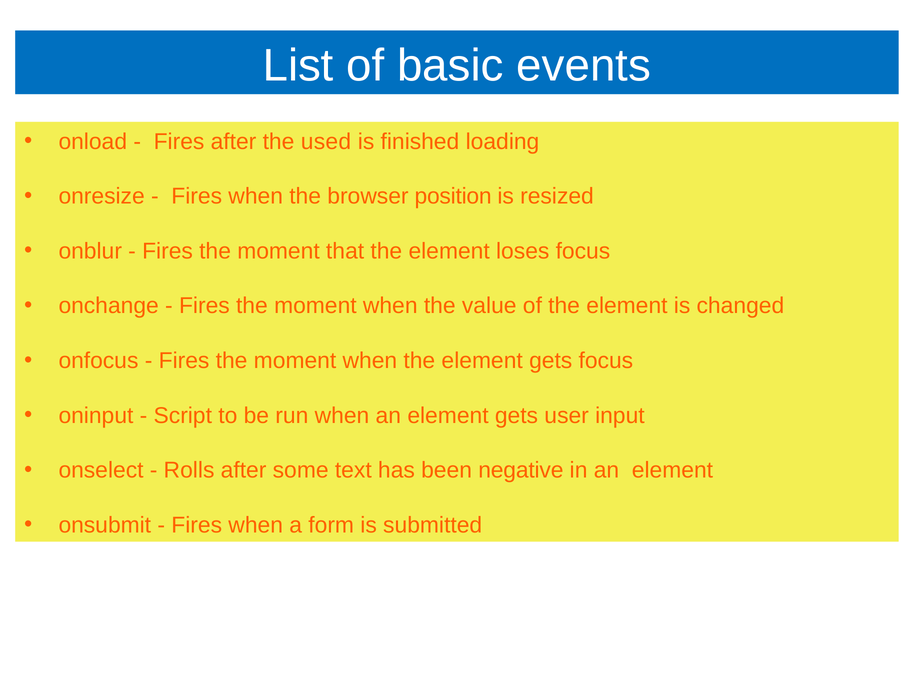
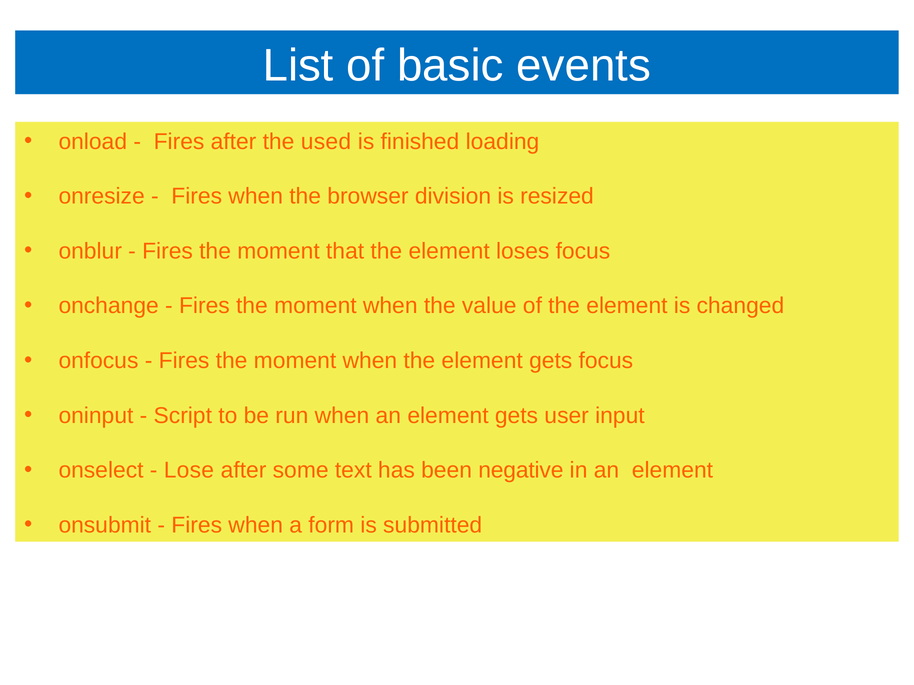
position: position -> division (453, 196)
Rolls: Rolls -> Lose (189, 471)
